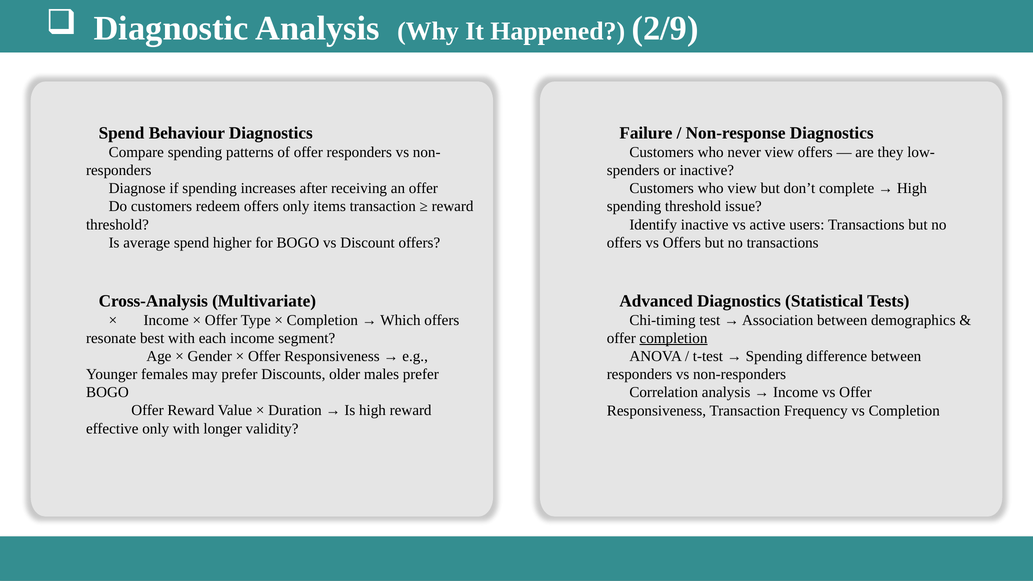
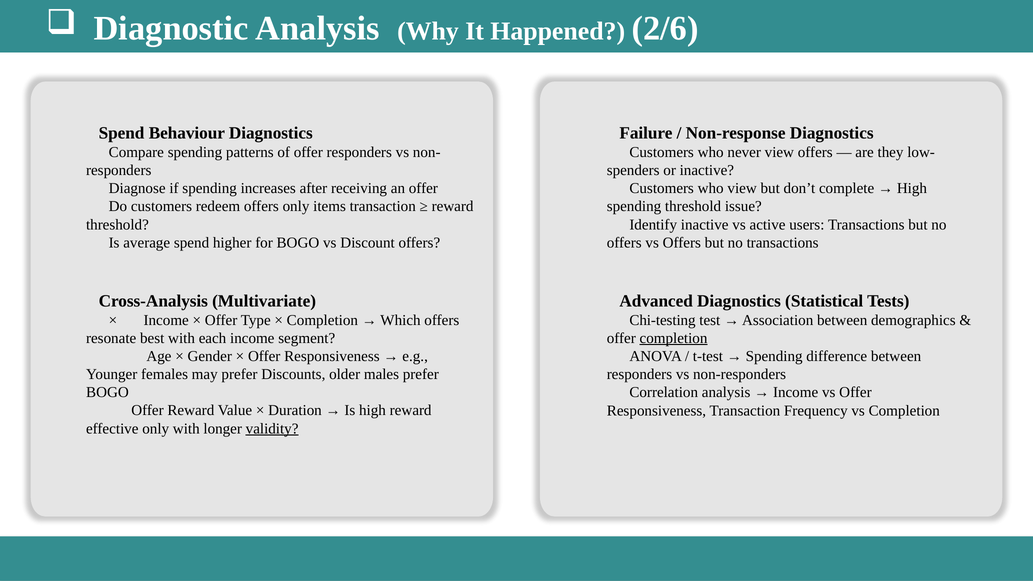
2/9: 2/9 -> 2/6 (665, 28)
Chi-timing: Chi-timing -> Chi-testing (663, 320)
validity underline: none -> present (272, 429)
